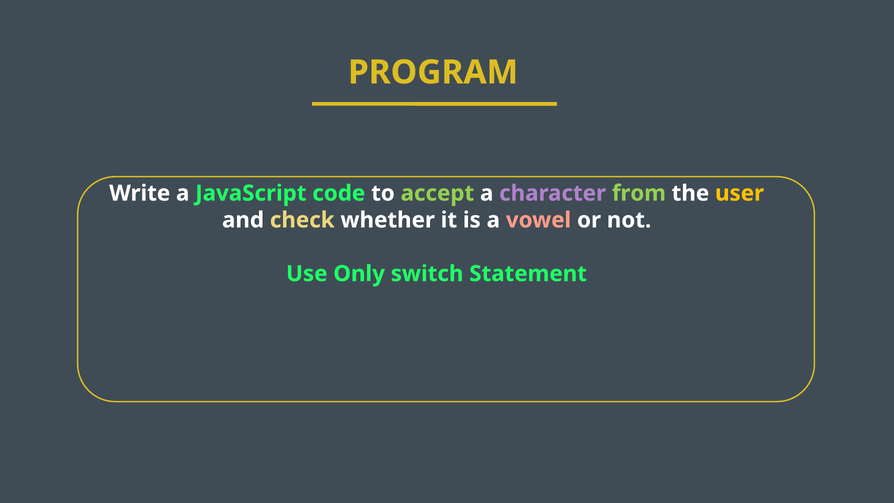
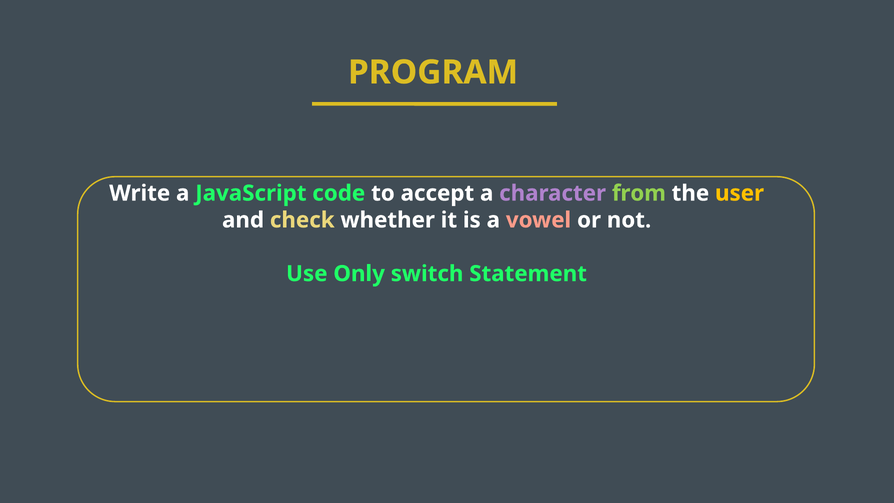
accept colour: light green -> white (437, 193)
